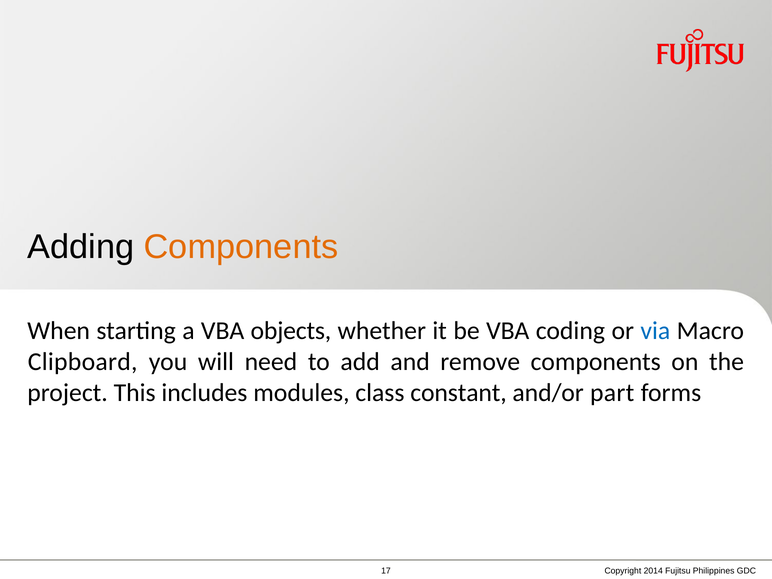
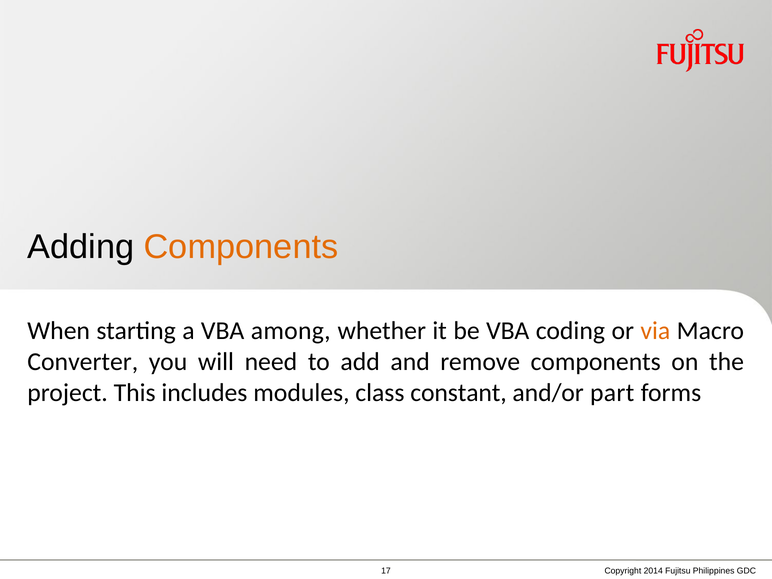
objects: objects -> among (291, 331)
via colour: blue -> orange (655, 331)
Clipboard: Clipboard -> Converter (83, 362)
